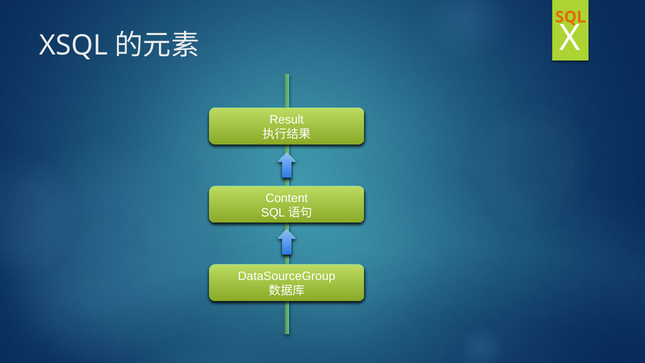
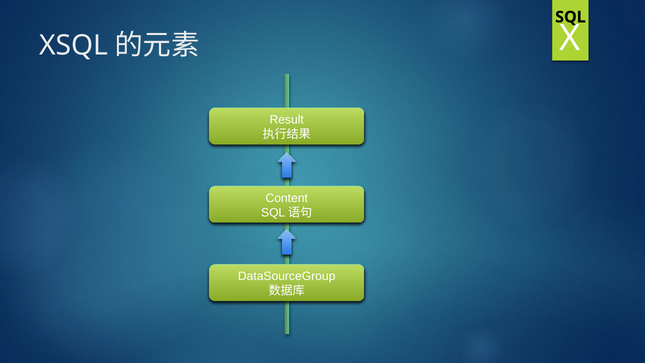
SQL colour: orange -> black (570, 17)
